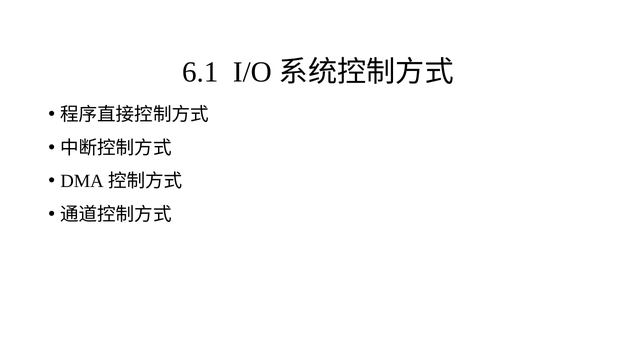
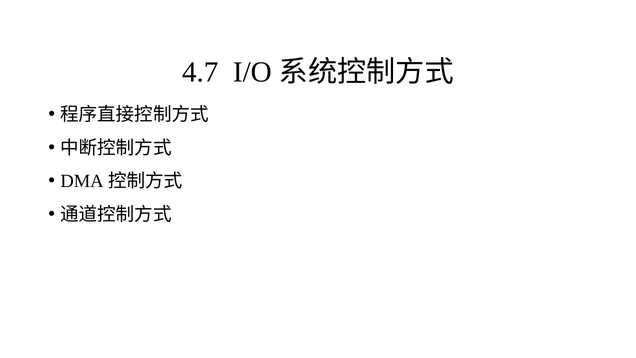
6.1: 6.1 -> 4.7 (200, 72)
